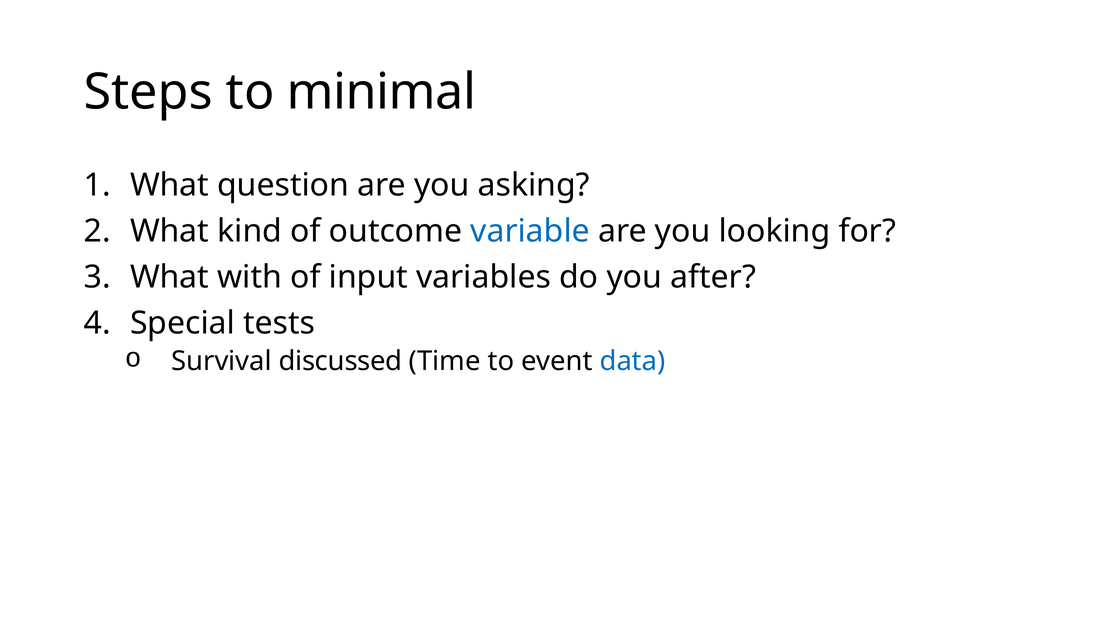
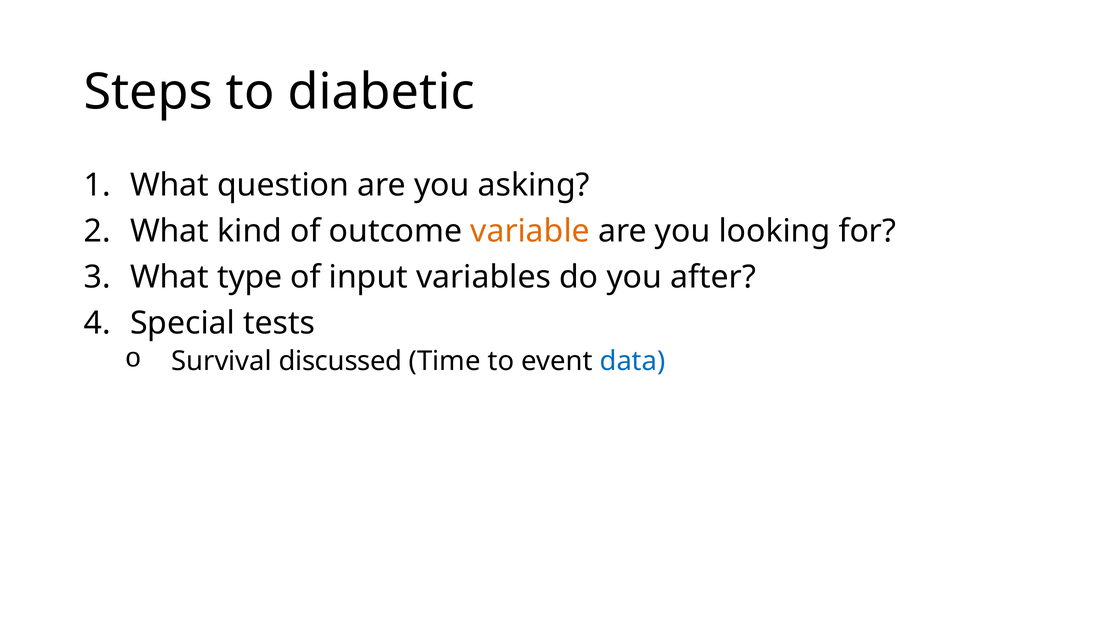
minimal: minimal -> diabetic (381, 92)
variable colour: blue -> orange (530, 232)
with: with -> type (250, 278)
